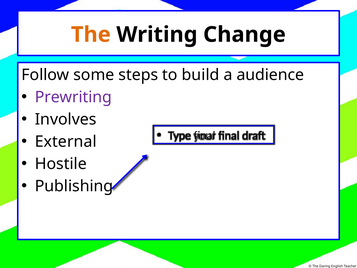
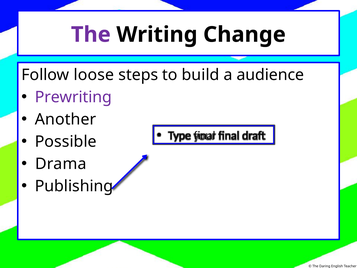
The colour: orange -> purple (91, 35)
some: some -> loose (94, 75)
Involves: Involves -> Another (66, 119)
External: External -> Possible (66, 142)
Hostile: Hostile -> Drama (61, 164)
